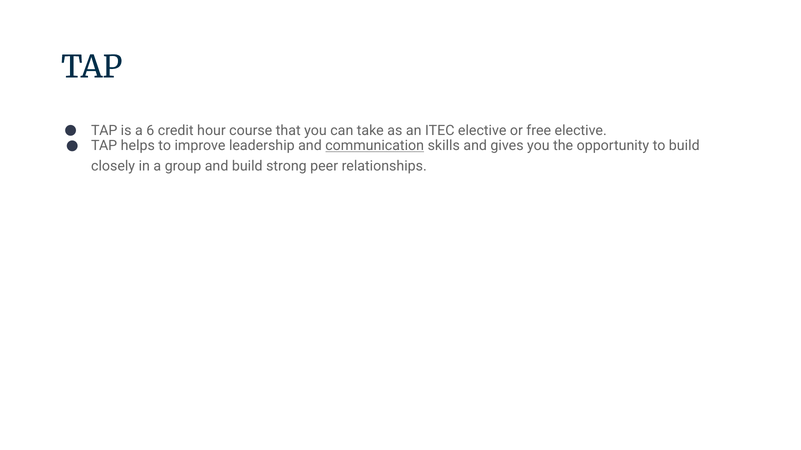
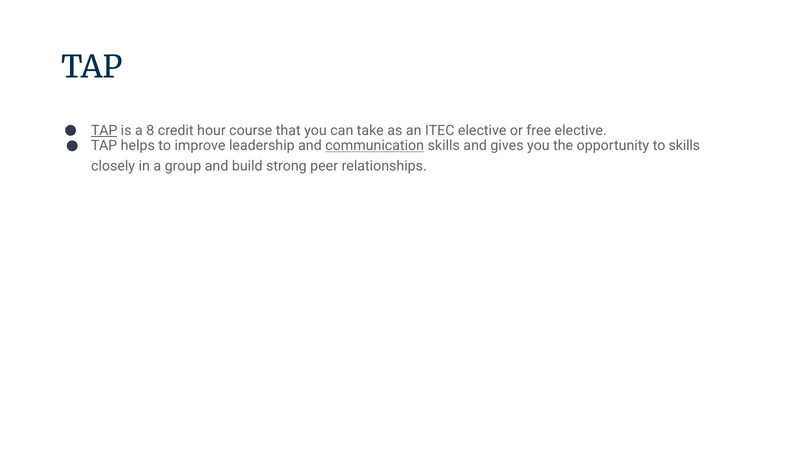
TAP underline: none -> present (104, 131)
6: 6 -> 8 (150, 131)
to build: build -> skills (684, 146)
